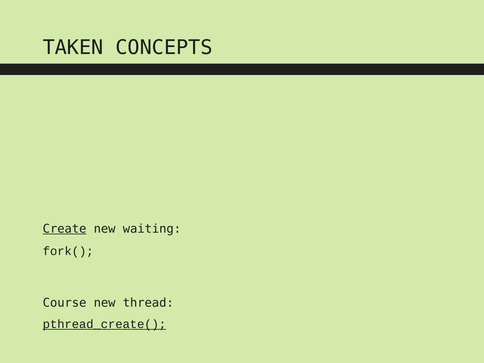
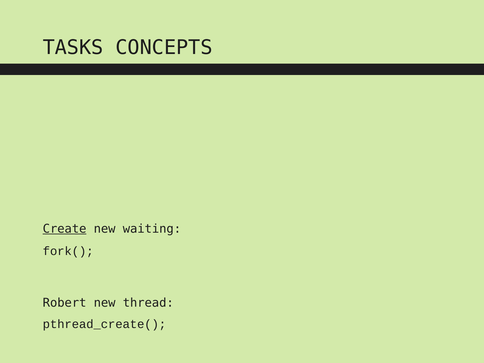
TAKEN: TAKEN -> TASKS (73, 47)
Course: Course -> Robert (65, 303)
pthread_create( underline: present -> none (104, 324)
